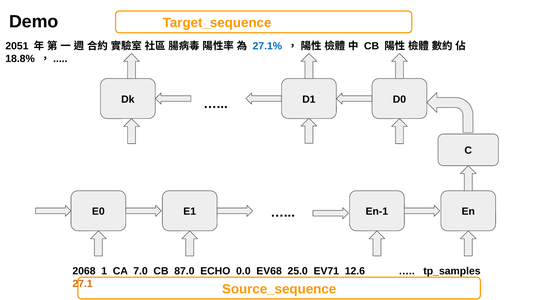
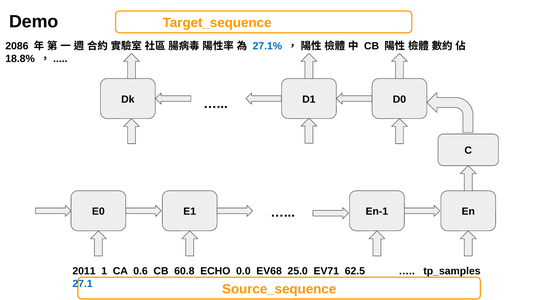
2051: 2051 -> 2086 (17, 46)
2068: 2068 -> 2011 (84, 272)
7.0: 7.0 -> 0.6 (141, 272)
87.0: 87.0 -> 60.8 (184, 272)
12.6: 12.6 -> 62.5 (355, 272)
27.1 colour: orange -> blue (83, 284)
